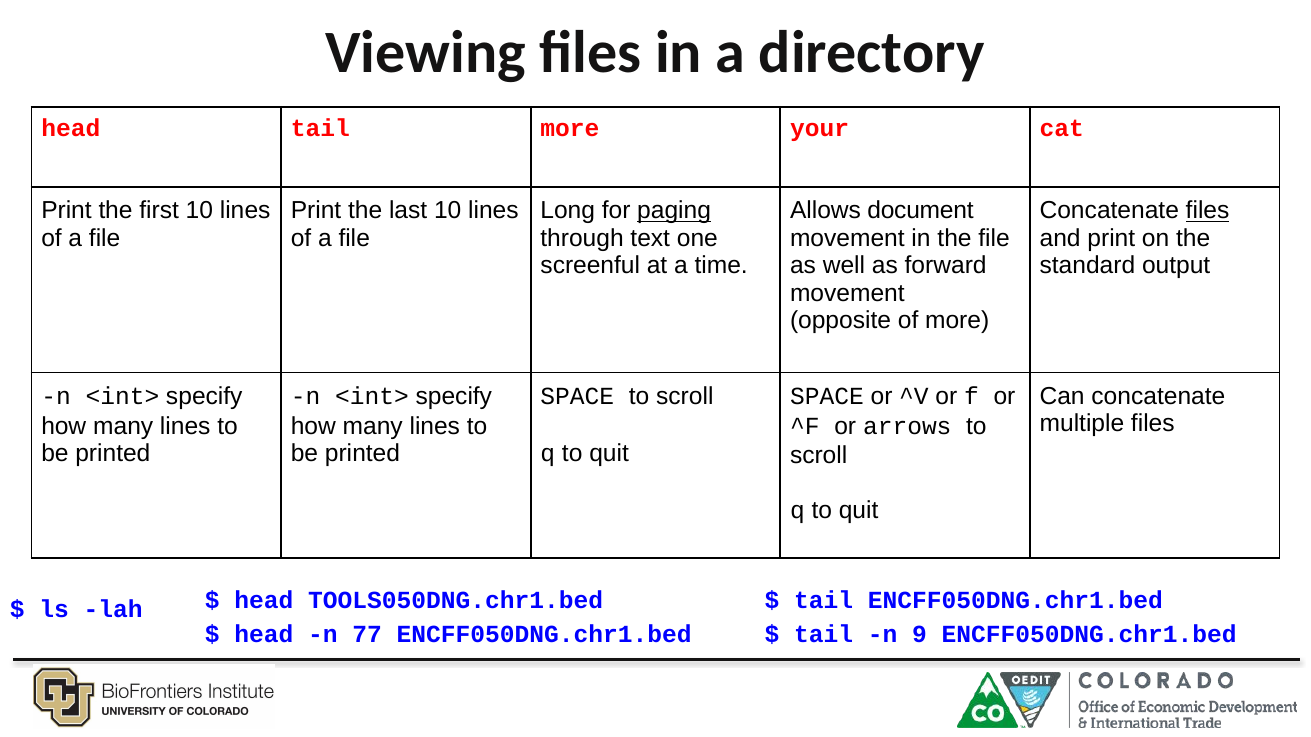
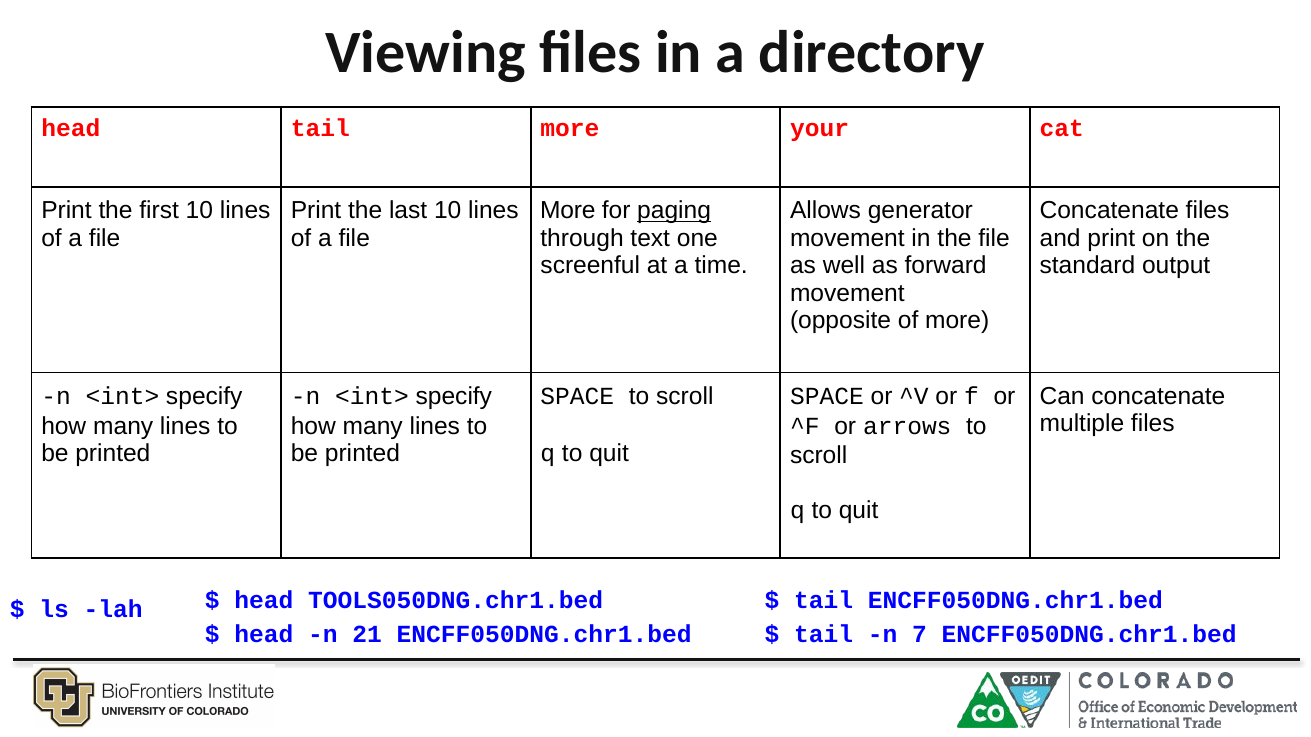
Long: Long -> More (568, 211)
document: document -> generator (920, 211)
files underline: present -> none (1208, 211)
77: 77 -> 21 (367, 635)
9: 9 -> 7 (920, 635)
